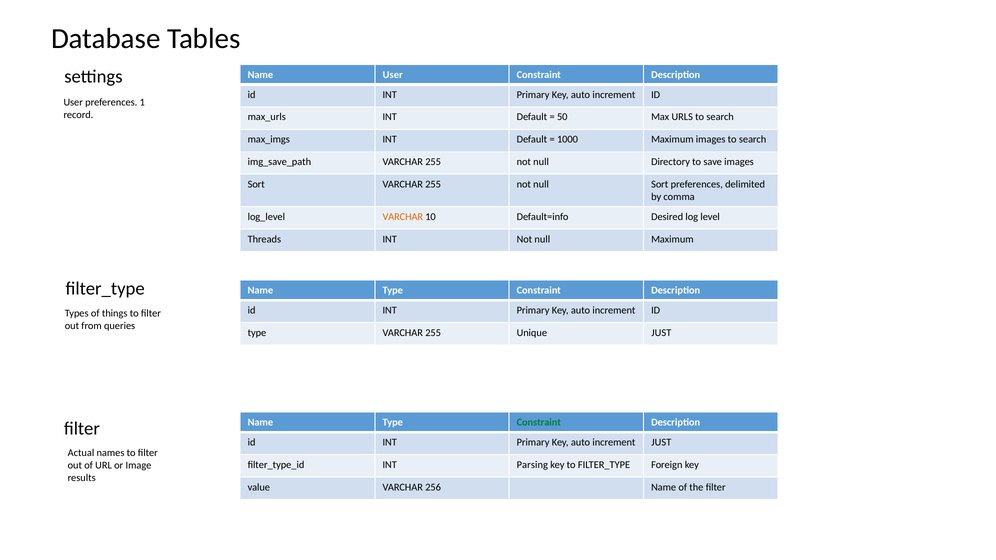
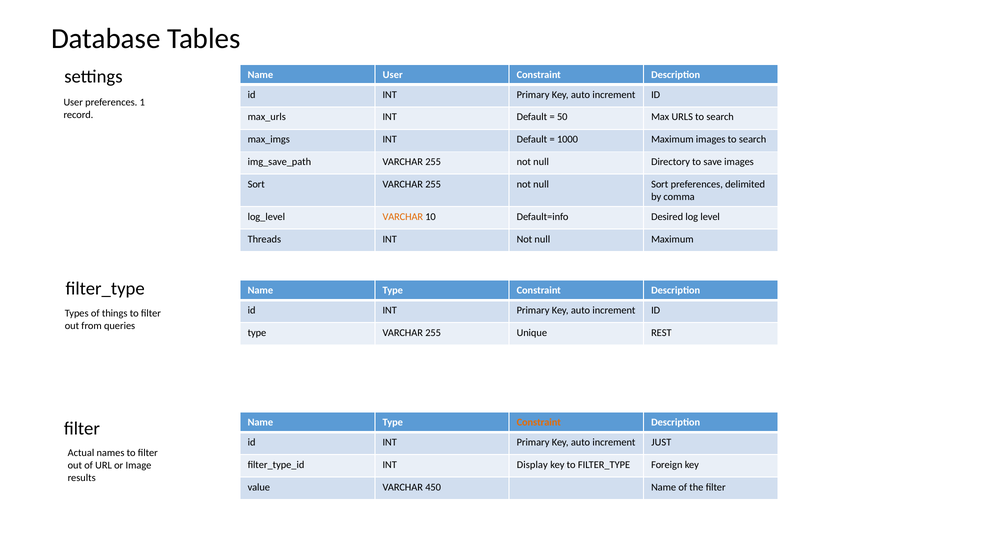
Unique JUST: JUST -> REST (661, 333)
Constraint colour: green -> orange (539, 423)
Parsing: Parsing -> Display (532, 465)
256: 256 -> 450 (433, 487)
